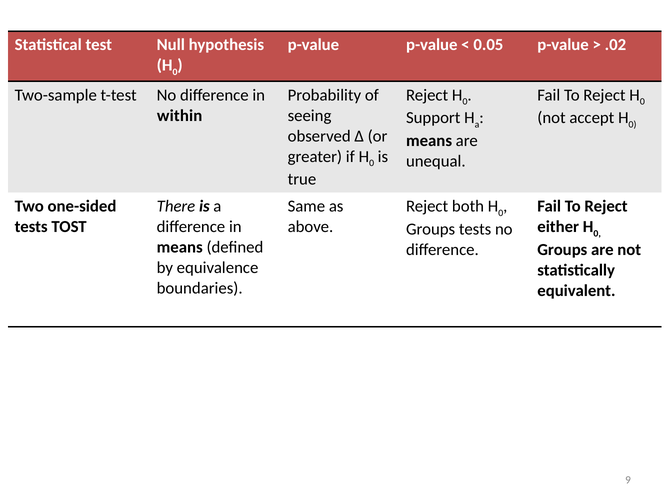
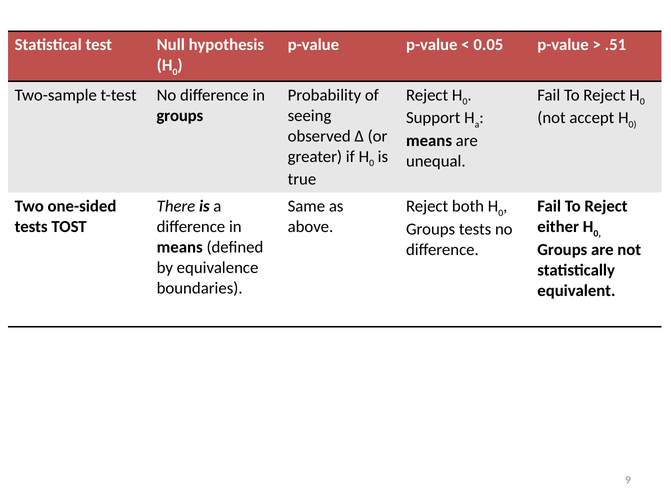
.02: .02 -> .51 (615, 45)
within: within -> groups (180, 116)
